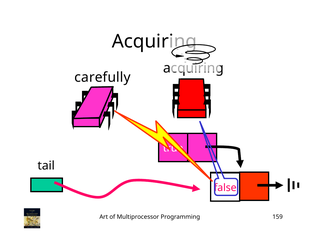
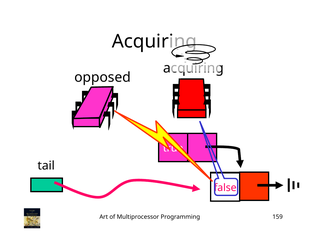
carefully: carefully -> opposed (103, 77)
